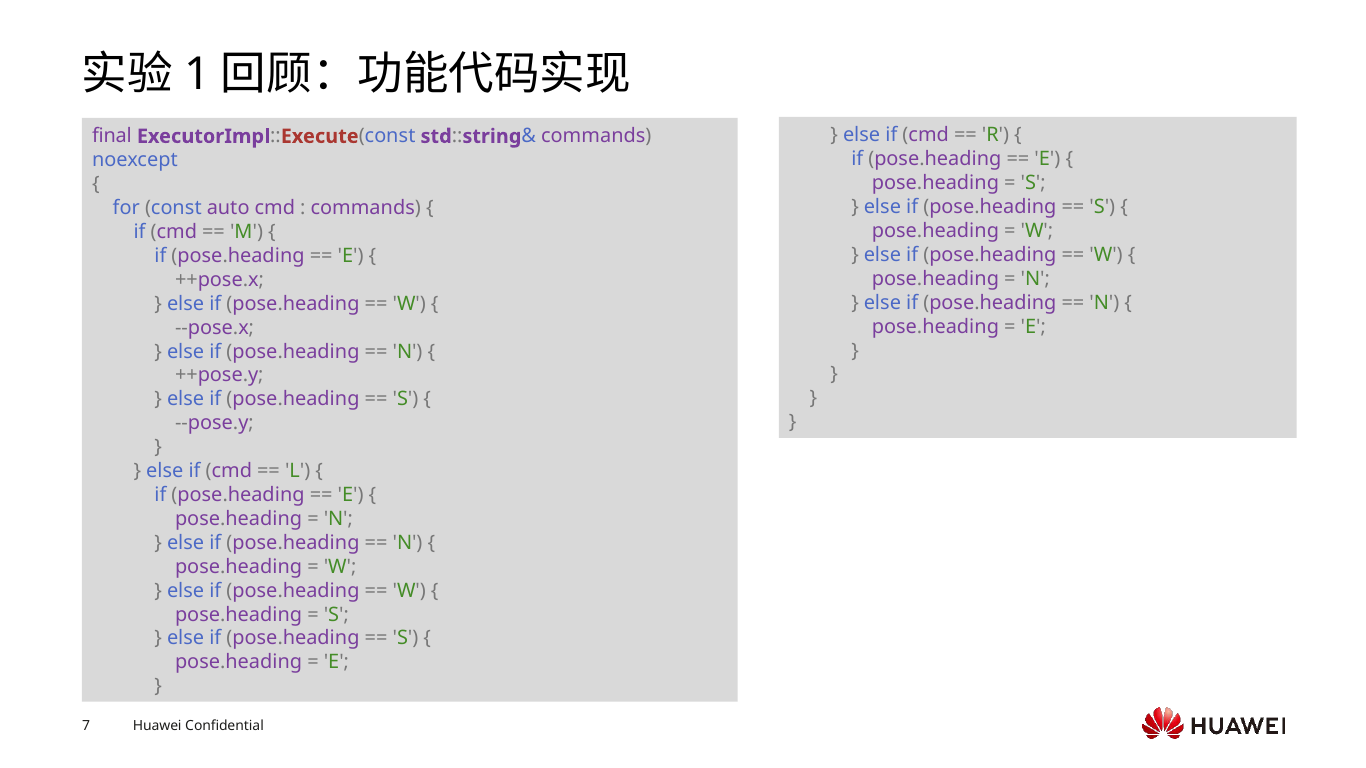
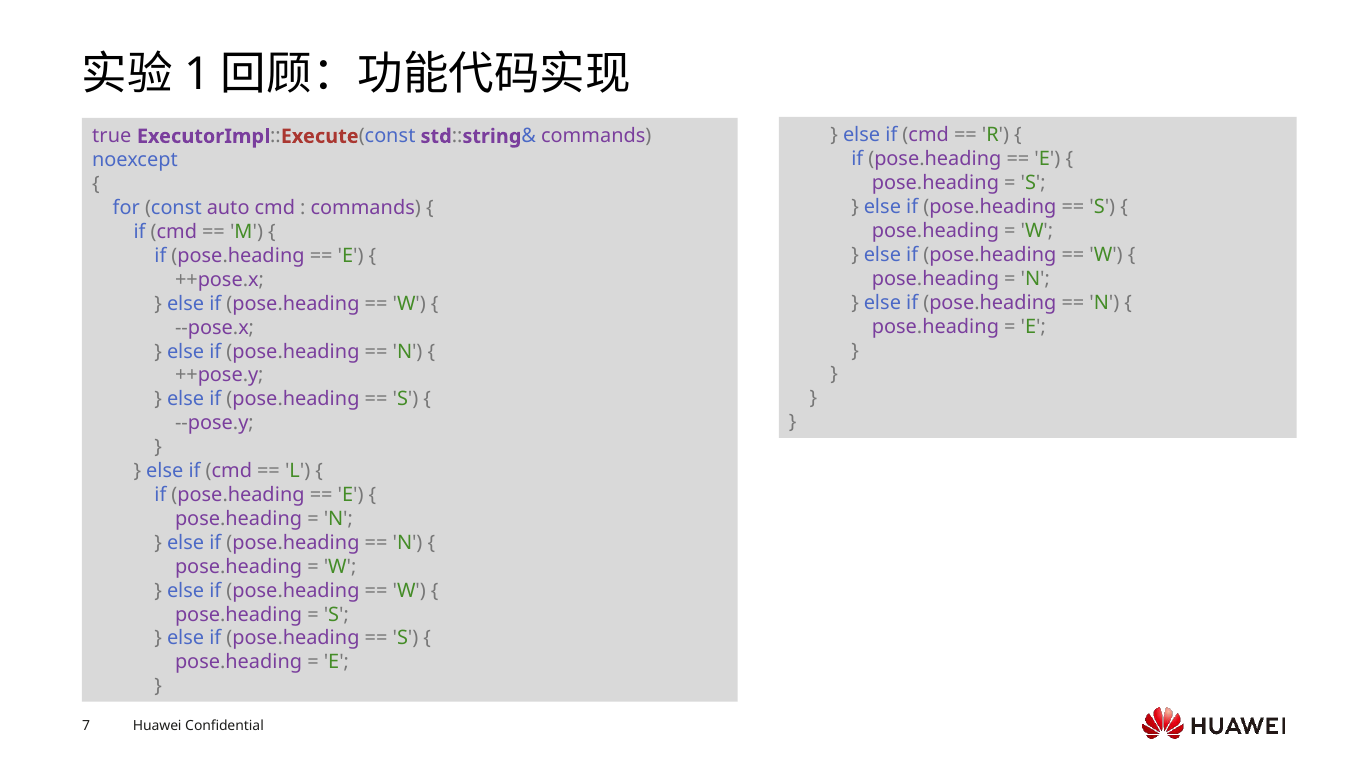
final: final -> true (112, 136)
